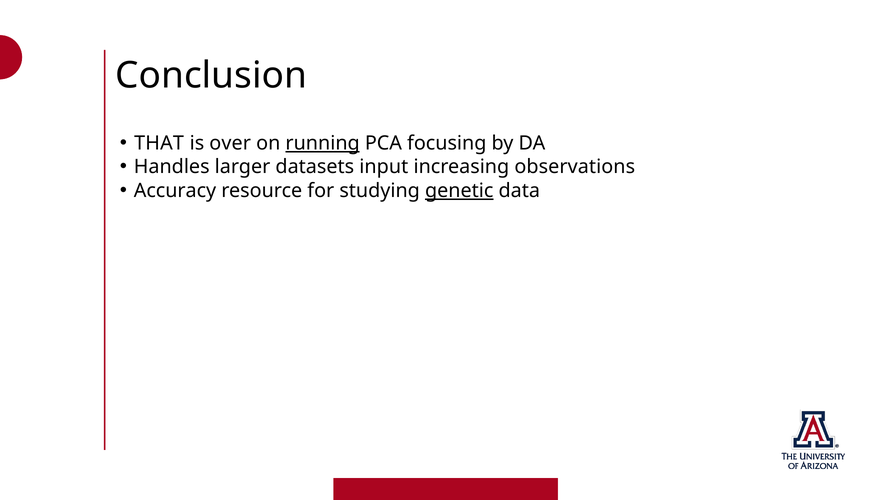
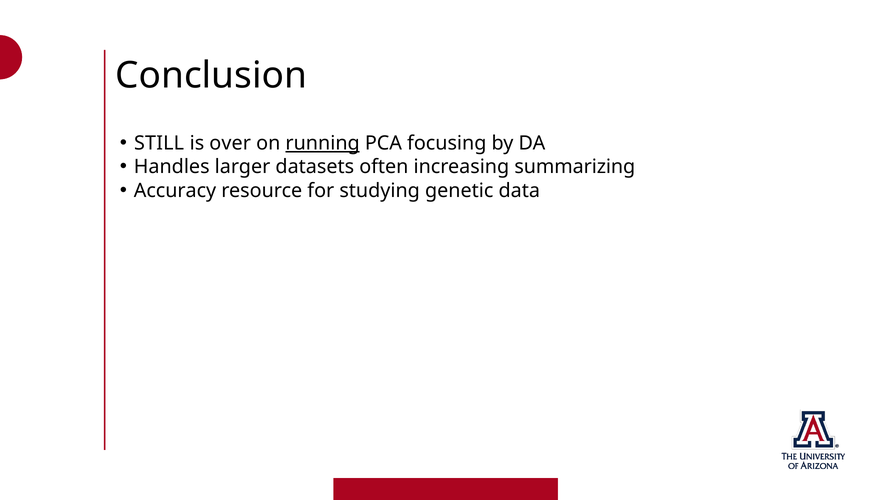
THAT: THAT -> STILL (159, 143)
input: input -> often (384, 167)
observations: observations -> summarizing (575, 167)
genetic underline: present -> none (459, 191)
